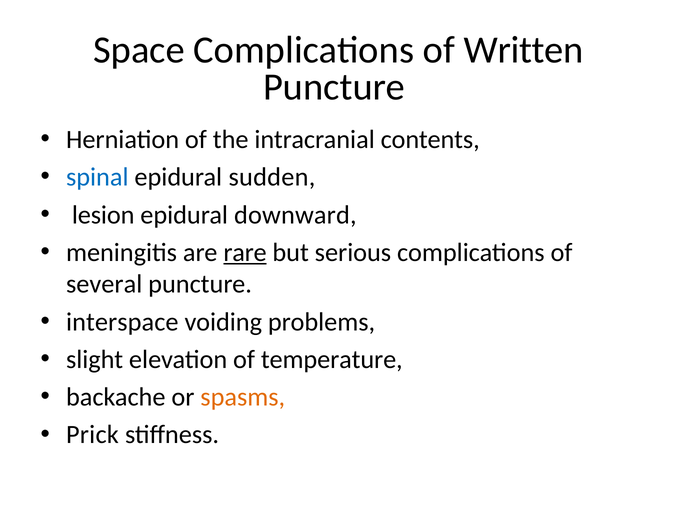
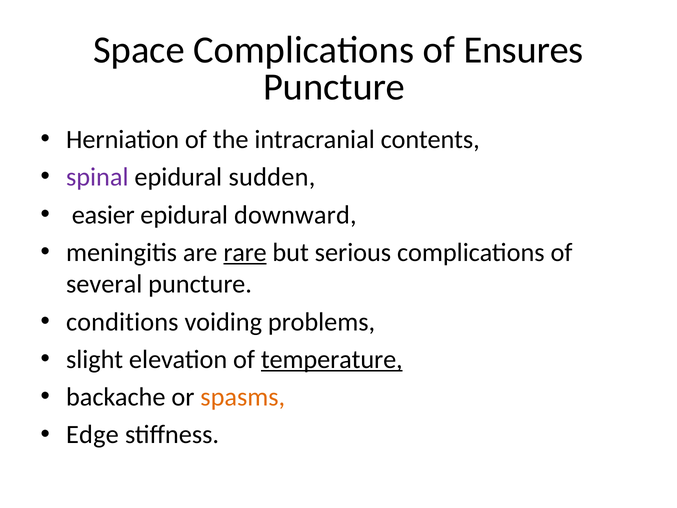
Written: Written -> Ensures (524, 50)
spinal colour: blue -> purple (97, 177)
lesion: lesion -> easier (103, 215)
interspace: interspace -> conditions (122, 322)
temperature underline: none -> present (332, 359)
Prick: Prick -> Edge (92, 435)
